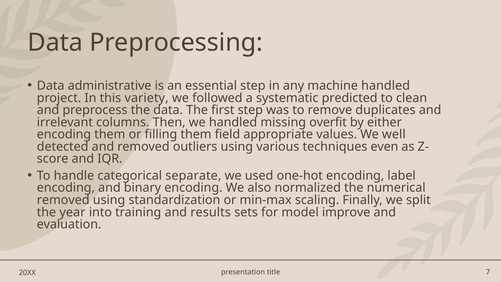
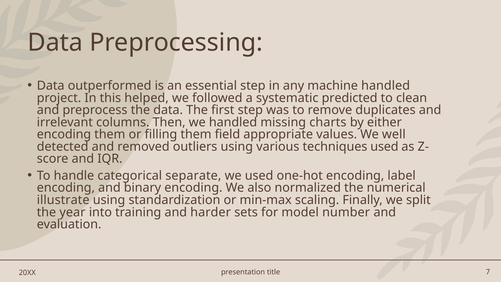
administrative: administrative -> outperformed (110, 86)
variety: variety -> helped (147, 98)
overfit: overfit -> charts (328, 122)
techniques even: even -> used (384, 147)
removed: removed -> illustrate (63, 200)
results: results -> harder (211, 212)
improve: improve -> number (346, 212)
